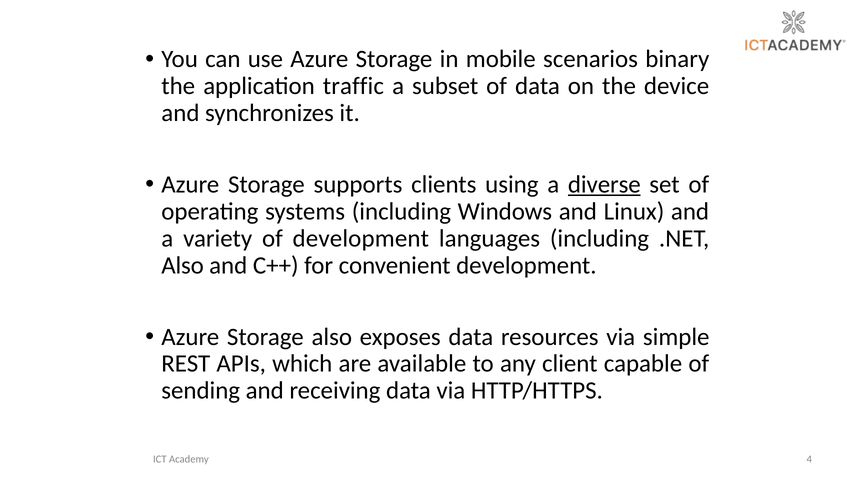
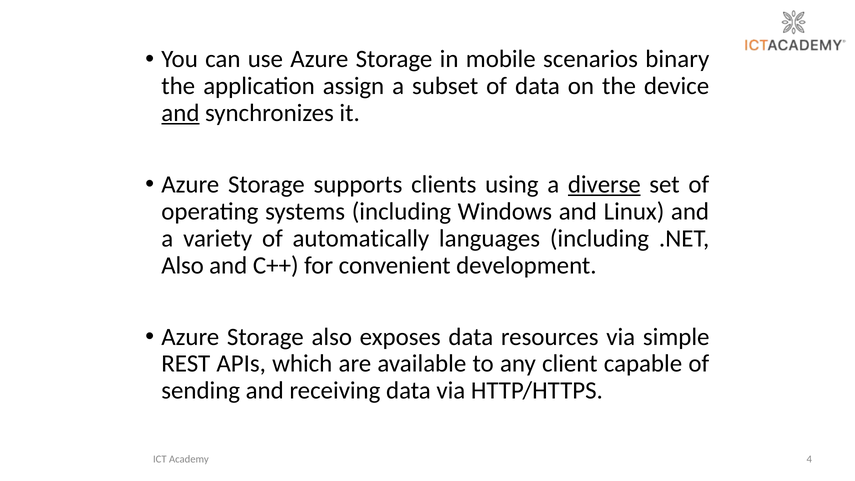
traffic: traffic -> assign (354, 86)
and underline: none -> present (180, 113)
of development: development -> automatically (361, 238)
